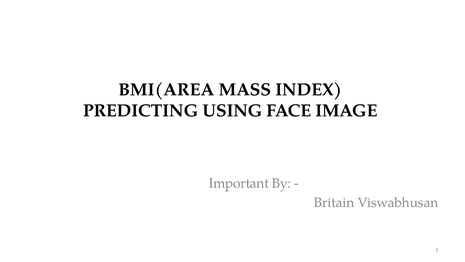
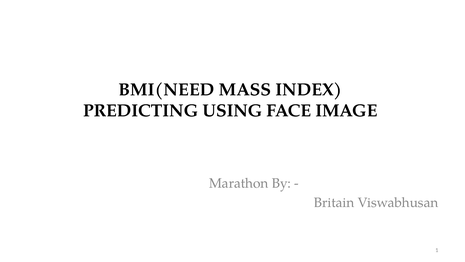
BMI(AREA: BMI(AREA -> BMI(NEED (166, 89)
Important: Important -> Marathon (239, 183)
